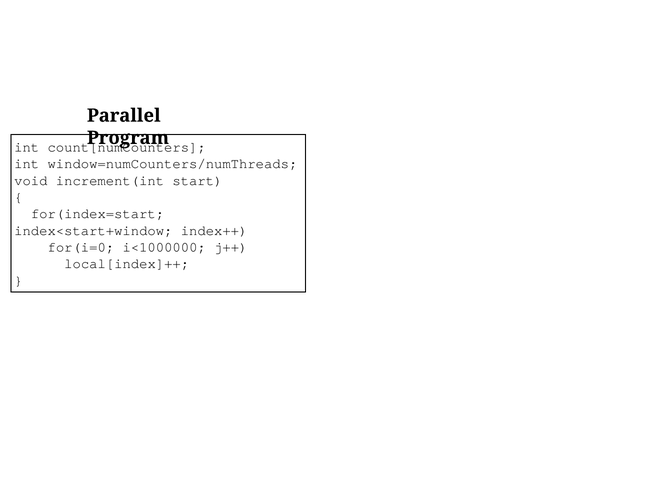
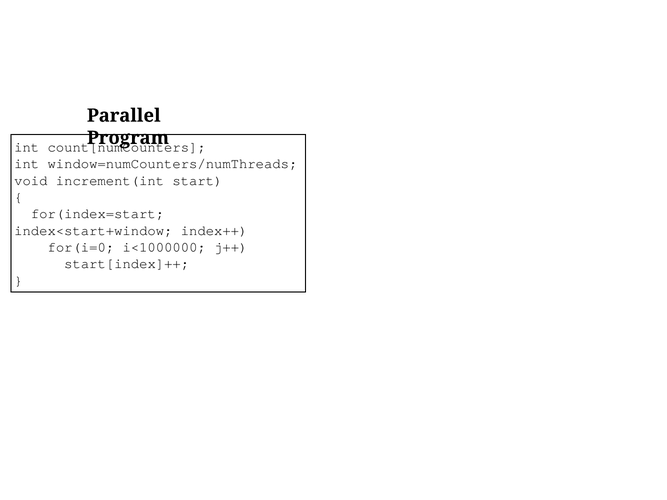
local[index]++: local[index]++ -> start[index]++ (127, 264)
